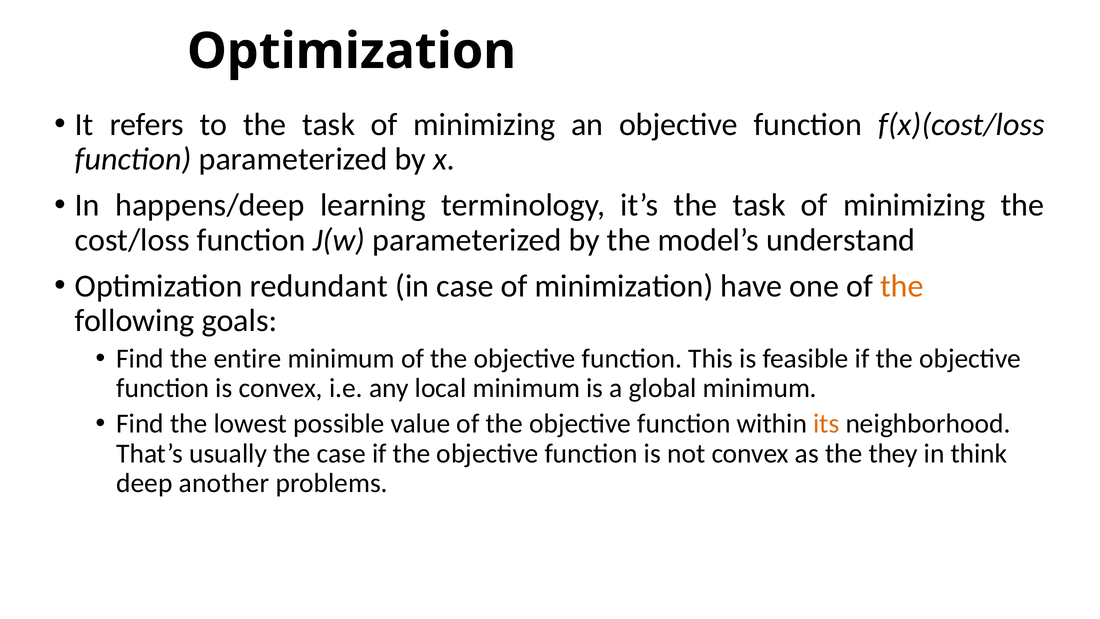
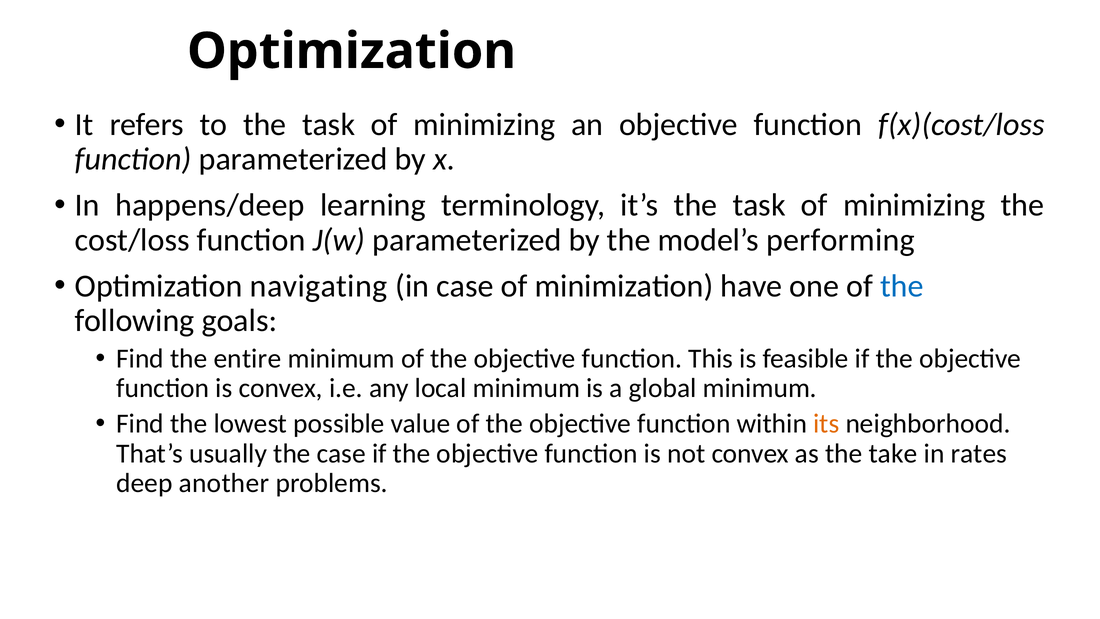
understand: understand -> performing (840, 240)
redundant: redundant -> navigating (319, 286)
the colour: orange -> blue (902, 286)
they: they -> take (893, 453)
think: think -> rates (979, 453)
